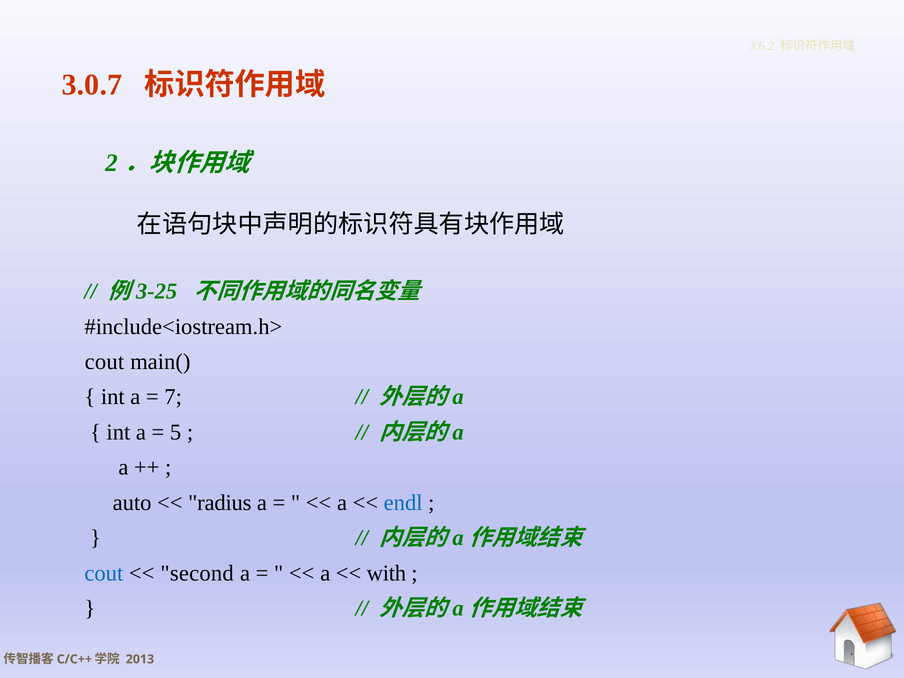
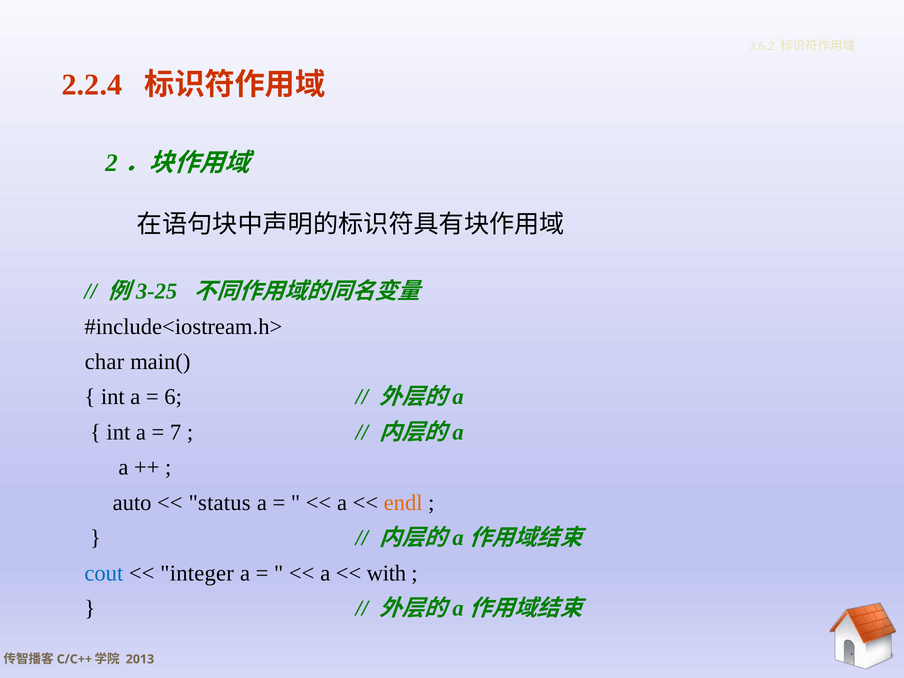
3.0.7: 3.0.7 -> 2.2.4 (92, 85)
cout: cout -> char (104, 362)
7: 7 -> 6 (173, 397)
5: 5 -> 7 (176, 432)
radius: radius -> status (220, 503)
endl colour: blue -> orange (403, 503)
second: second -> integer (197, 573)
